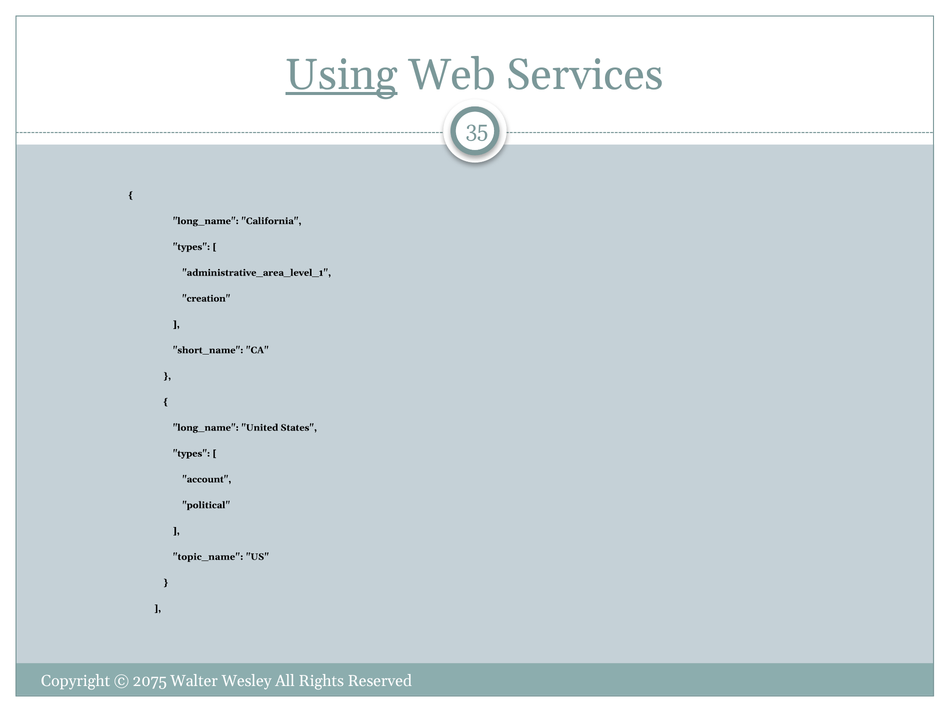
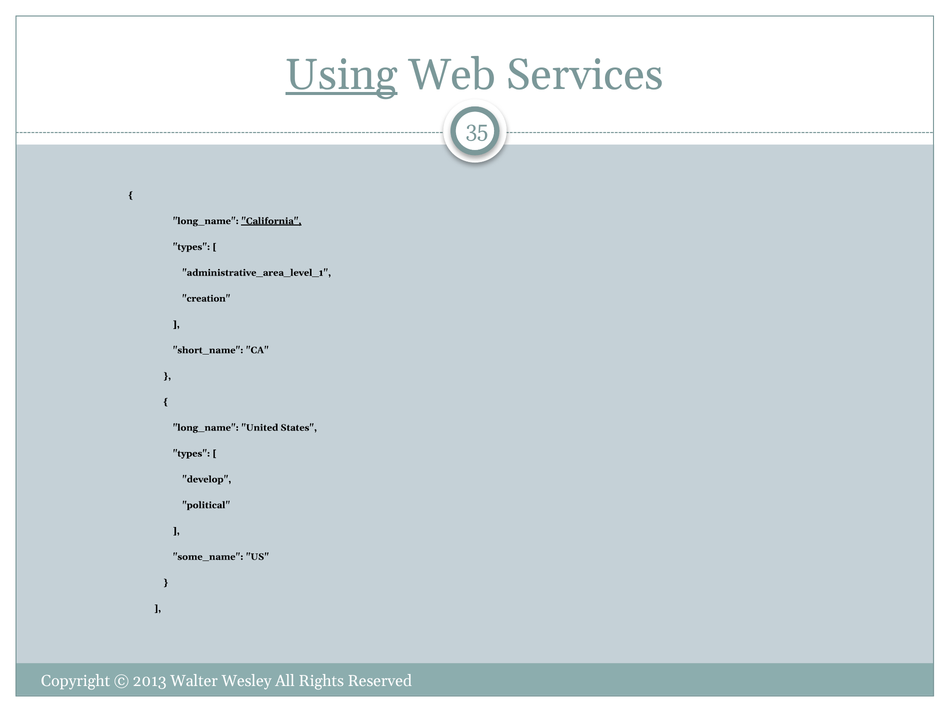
California underline: none -> present (271, 221)
account: account -> develop (207, 480)
topic_name: topic_name -> some_name (208, 557)
2075: 2075 -> 2013 (150, 681)
